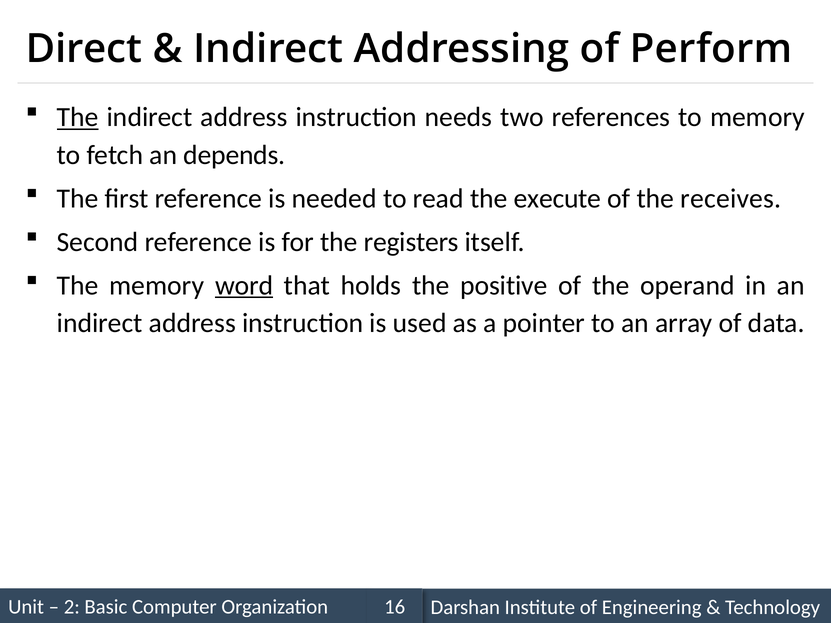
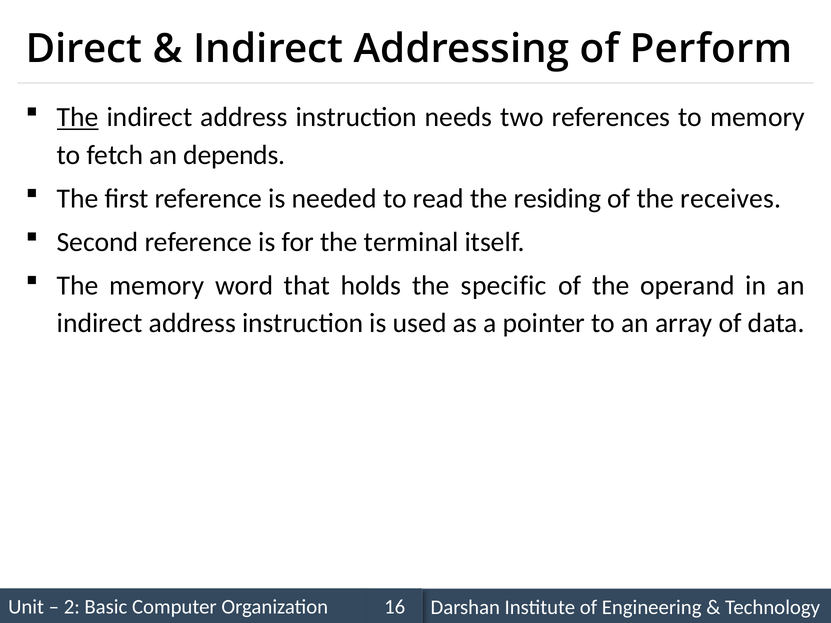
execute: execute -> residing (558, 199)
registers: registers -> terminal (411, 242)
word underline: present -> none (244, 286)
positive: positive -> specific (504, 286)
